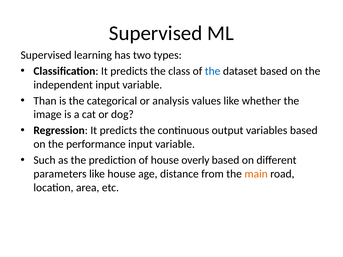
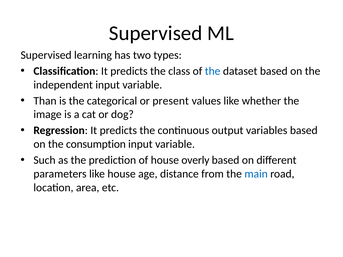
analysis: analysis -> present (171, 101)
performance: performance -> consumption (96, 144)
main colour: orange -> blue (256, 174)
